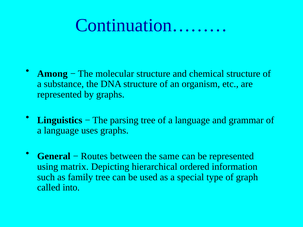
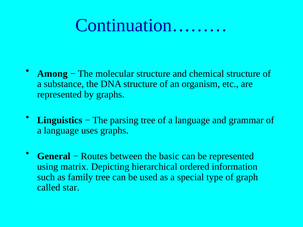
same: same -> basic (169, 156)
into: into -> star (71, 188)
